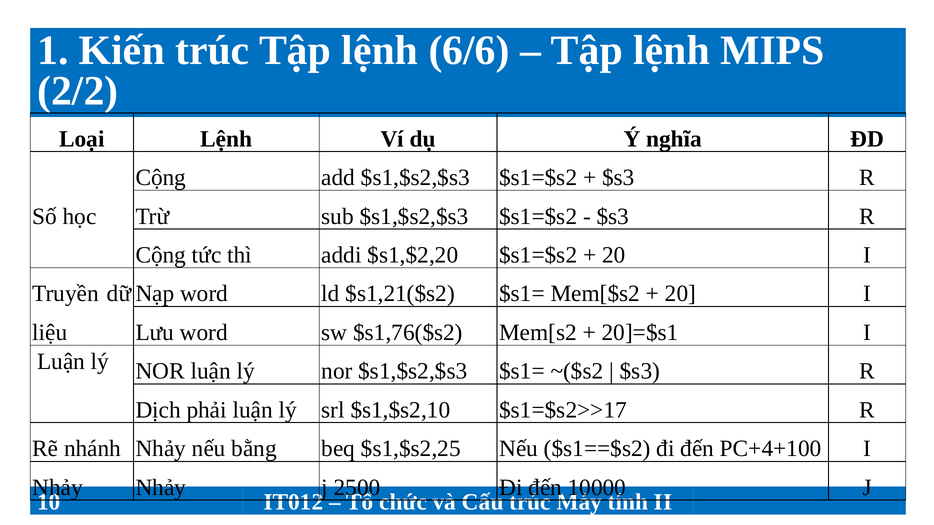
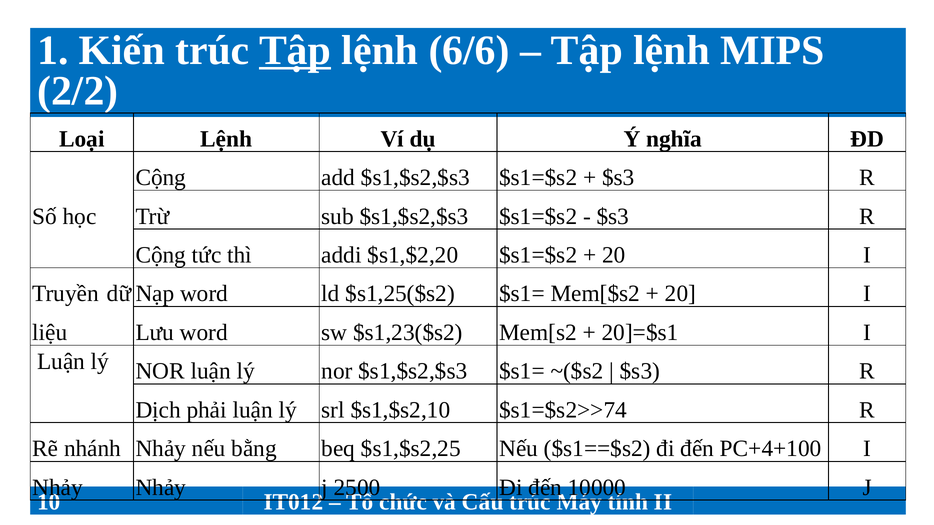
Tập underline: none -> present (295, 51)
$s1,21($s2: $s1,21($s2 -> $s1,25($s2 (400, 294)
$s1,76($s2: $s1,76($s2 -> $s1,23($s2 (408, 333)
$s1=$s2>>17: $s1=$s2>>17 -> $s1=$s2>>74 (563, 410)
